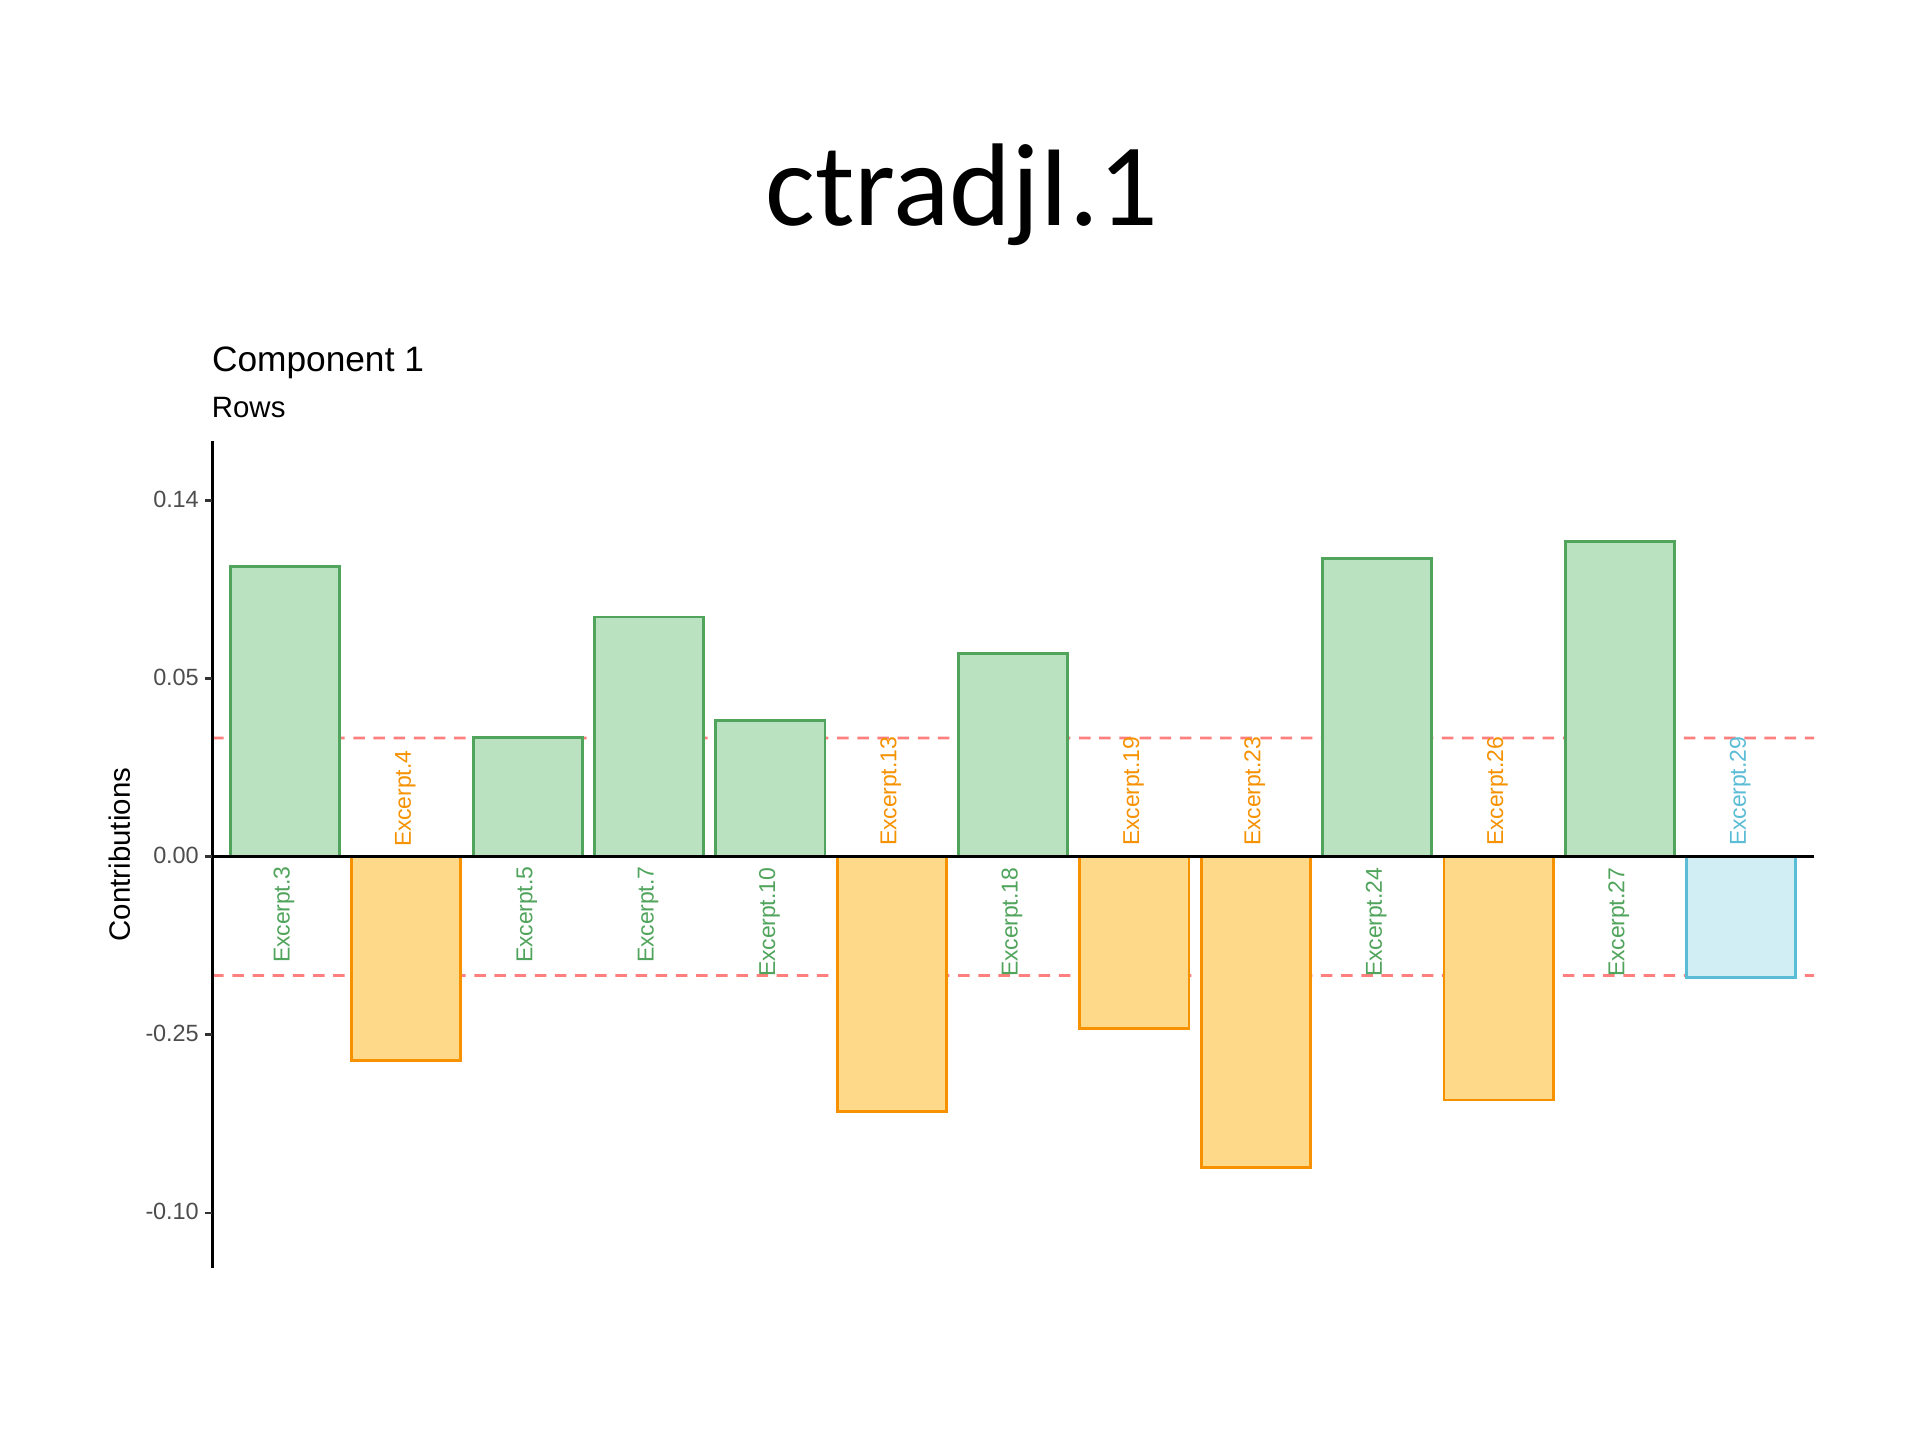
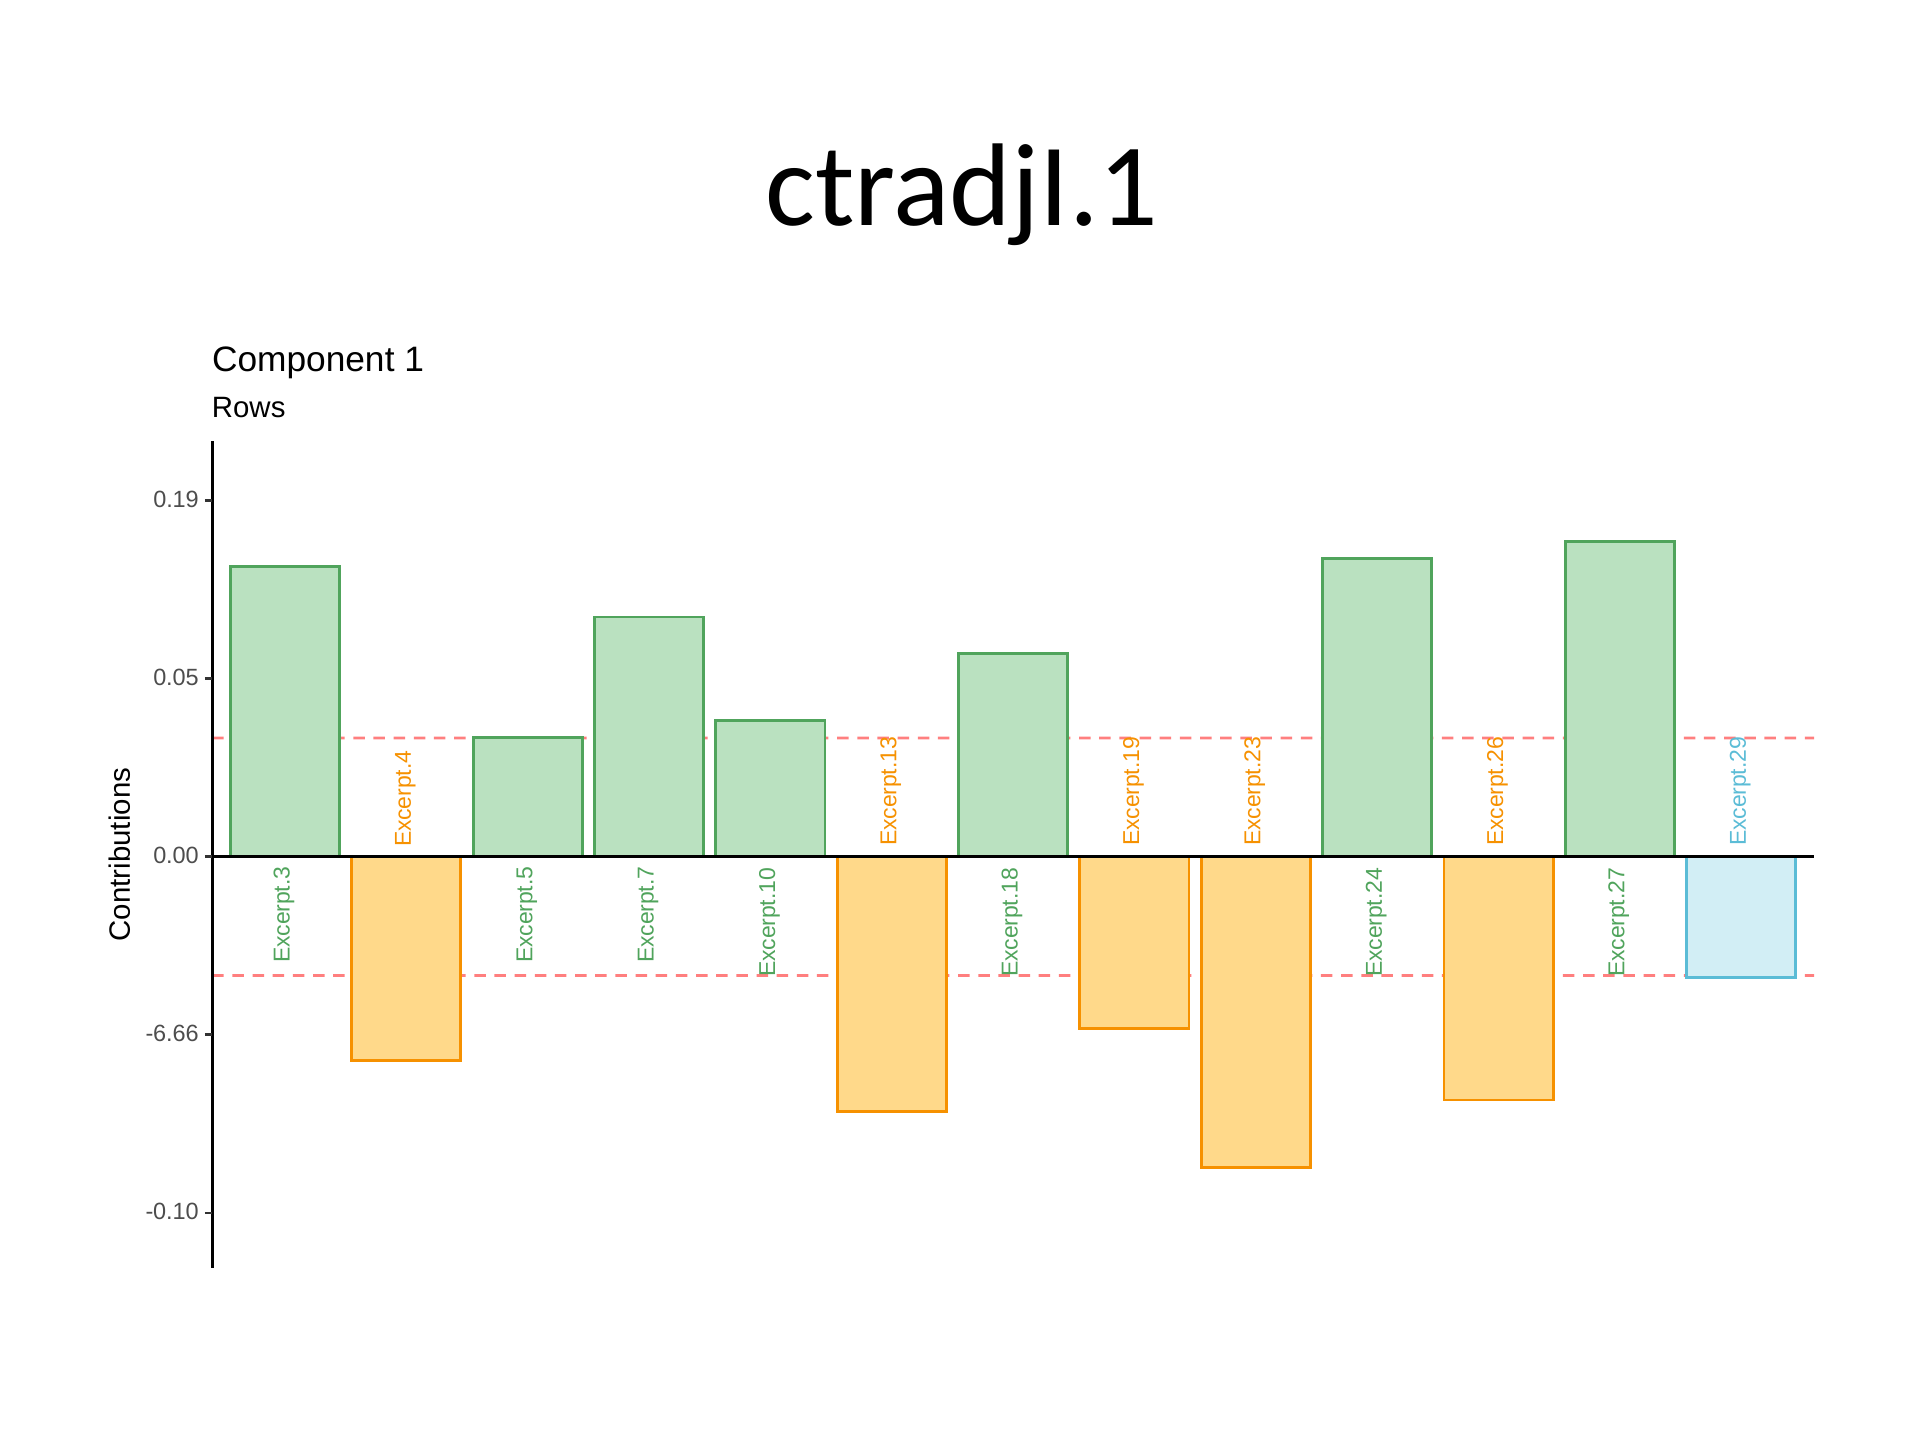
0.14: 0.14 -> 0.19 (176, 500)
-0.25: -0.25 -> -6.66 (172, 1034)
